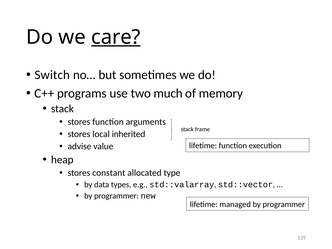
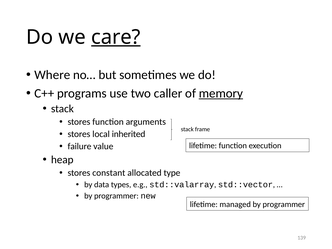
Switch: Switch -> Where (52, 75)
much: much -> caller (168, 93)
memory underline: none -> present (221, 93)
advise: advise -> failure (80, 146)
